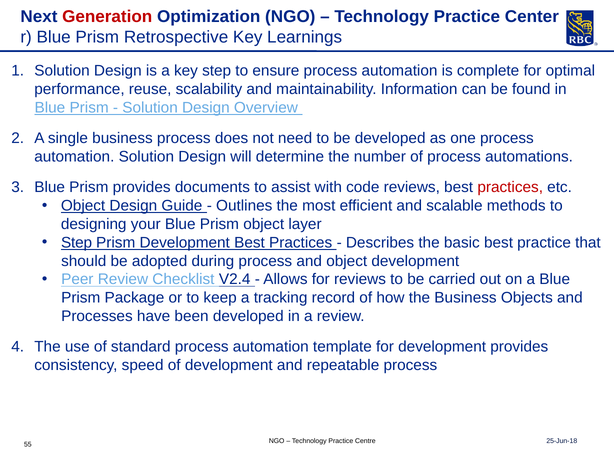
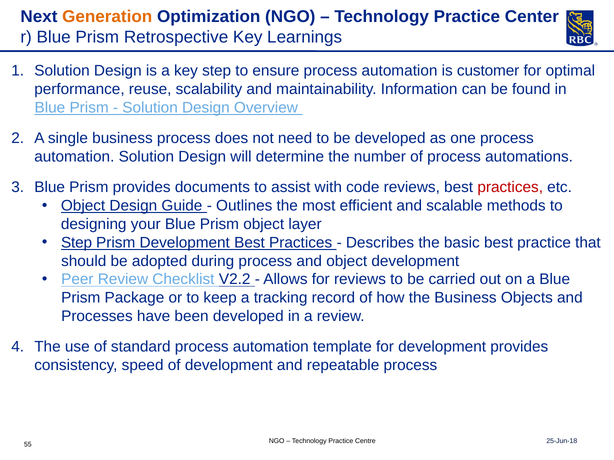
Generation colour: red -> orange (107, 17)
complete: complete -> customer (488, 71)
V2.4: V2.4 -> V2.2 (235, 280)
